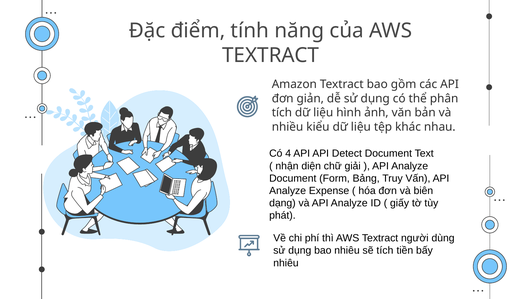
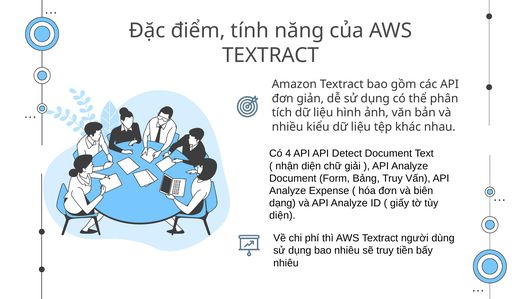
phát: phát -> diện (282, 216)
sẽ tích: tích -> truy (385, 251)
